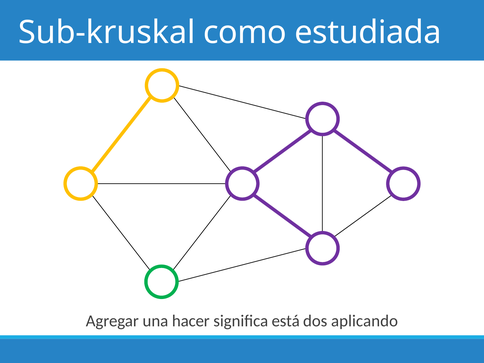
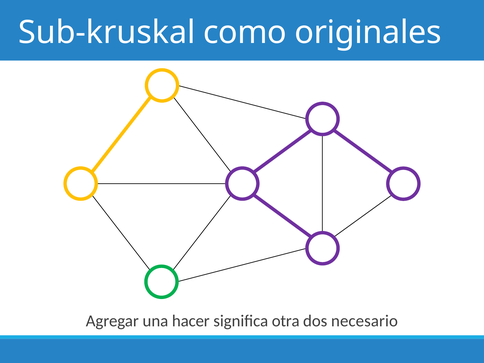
estudiada: estudiada -> originales (368, 33)
está: está -> otra (286, 321)
aplicando: aplicando -> necesario (364, 321)
